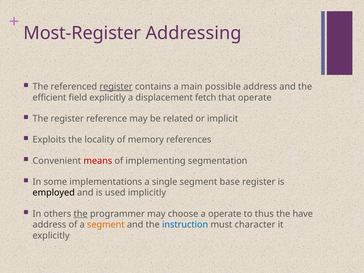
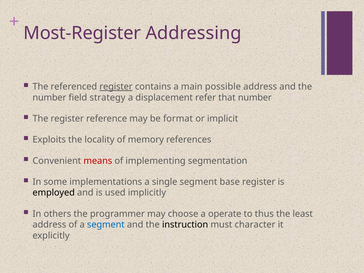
efficient: efficient -> number (49, 98)
field explicitly: explicitly -> strategy (108, 98)
fetch: fetch -> refer (206, 98)
that operate: operate -> number (255, 98)
related: related -> format (178, 119)
the underline: present -> none (81, 214)
have: have -> least (303, 214)
segment colour: orange -> blue (106, 225)
instruction colour: blue -> black (185, 225)
